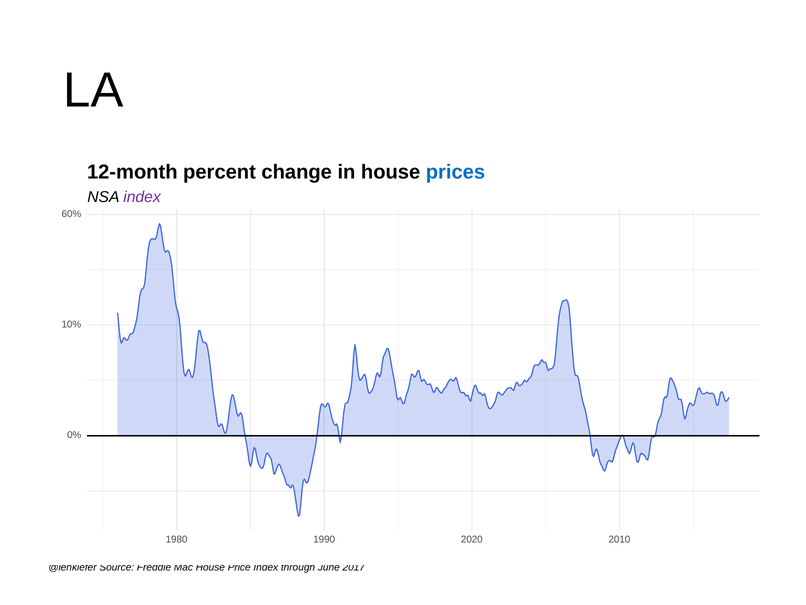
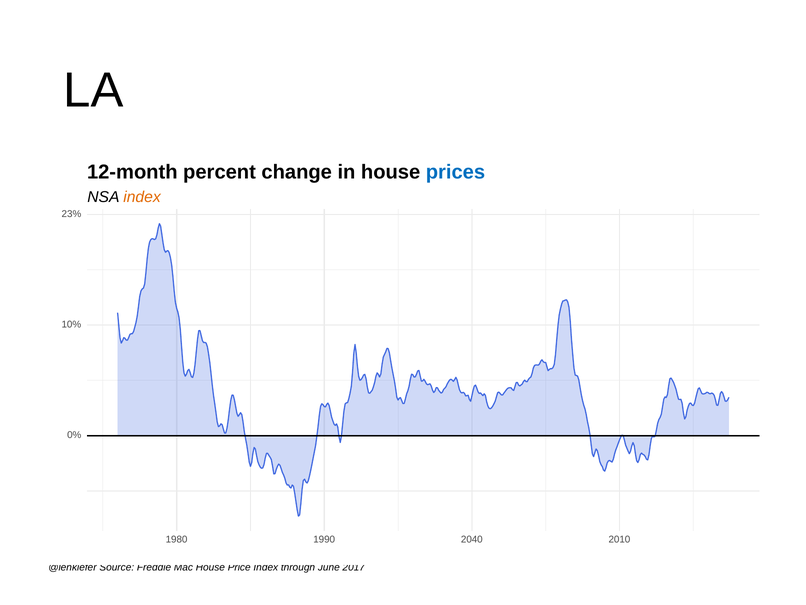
index colour: purple -> orange (142, 197)
60%: 60% -> 23% (71, 214)
2020: 2020 -> 2040 (472, 539)
